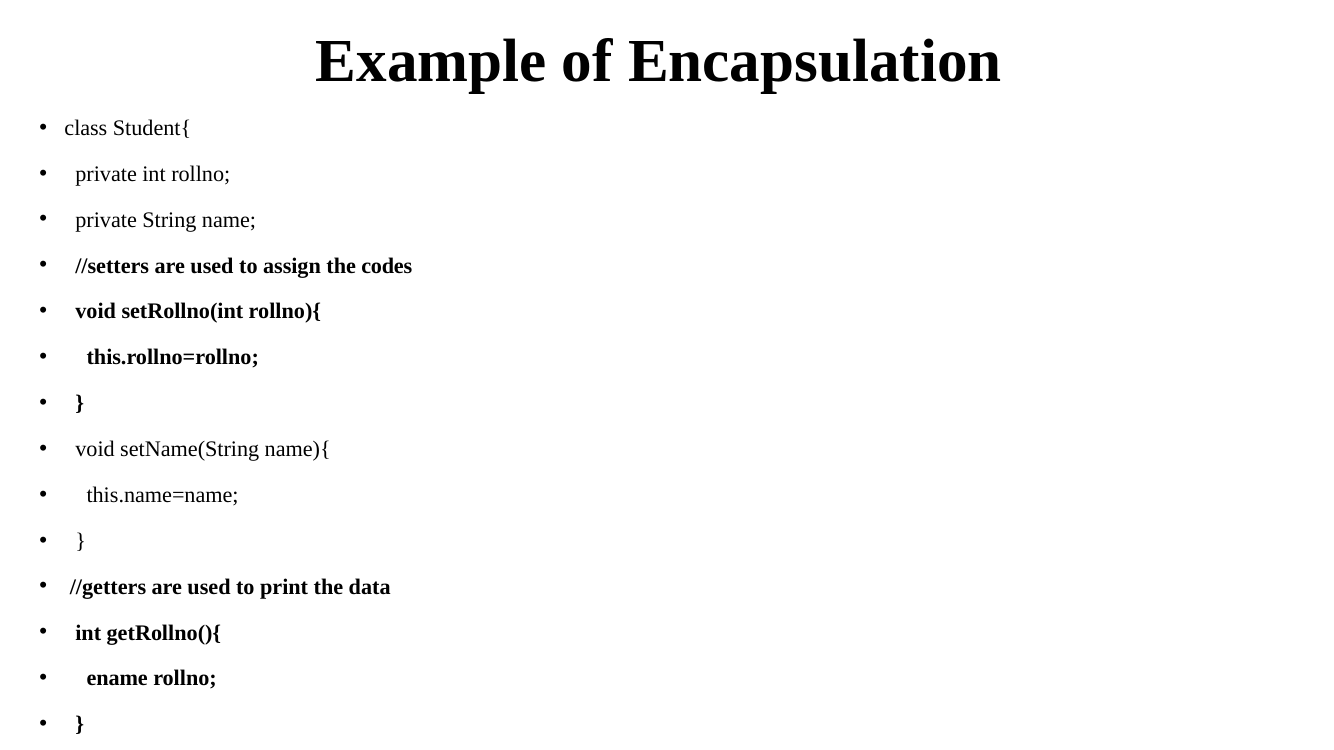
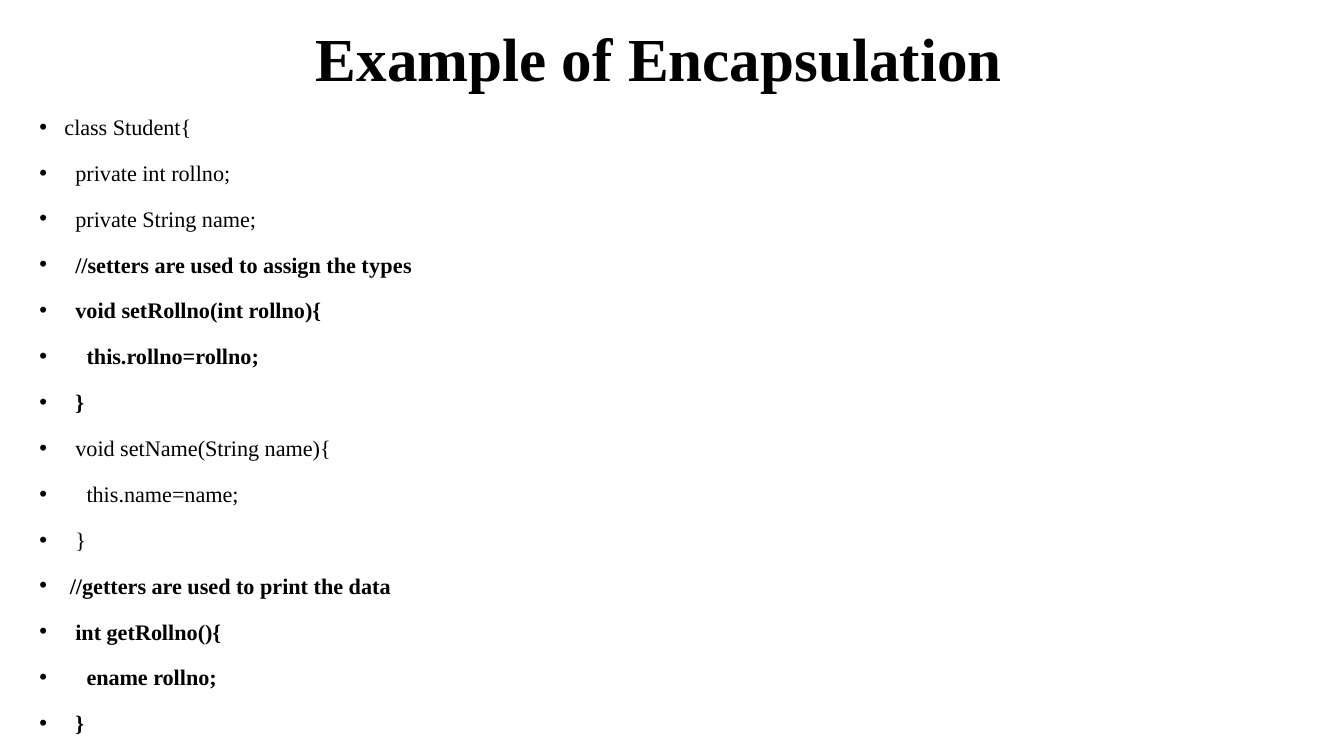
codes: codes -> types (387, 266)
